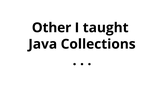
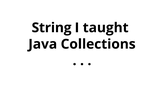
Other: Other -> String (52, 28)
